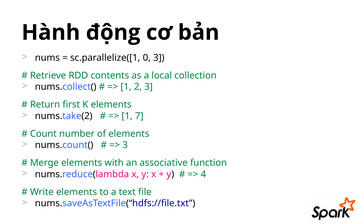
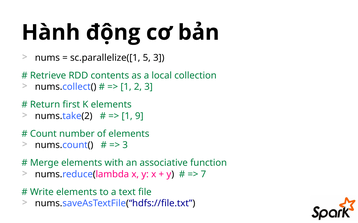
0: 0 -> 5 (147, 58)
7: 7 -> 9 (139, 116)
4: 4 -> 7 (203, 175)
